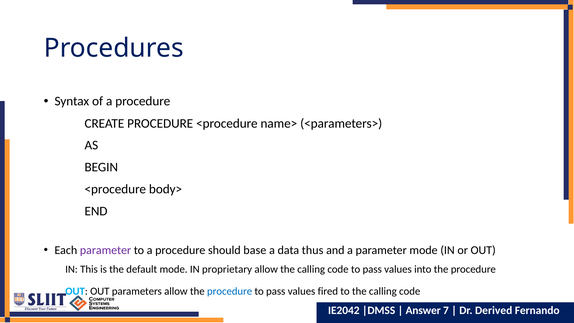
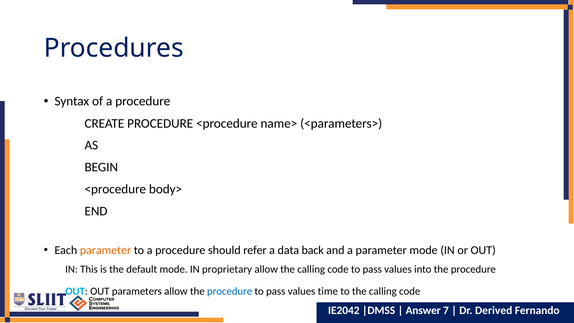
parameter colour: purple -> orange (106, 250)
base: base -> refer (255, 250)
thus: thus -> back (313, 250)
fired: fired -> time (328, 291)
